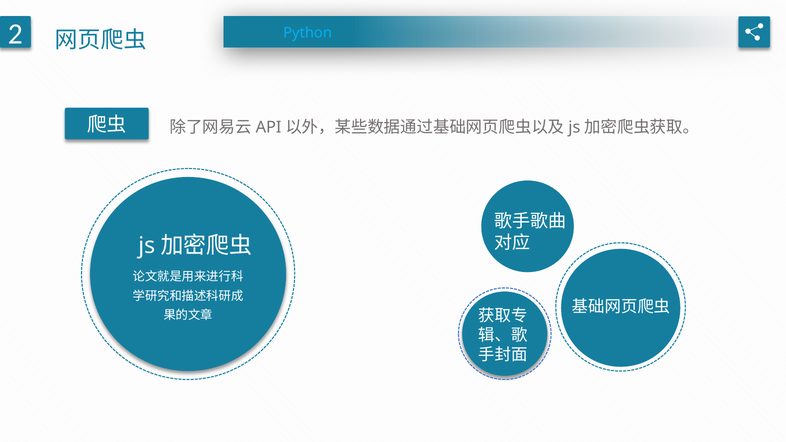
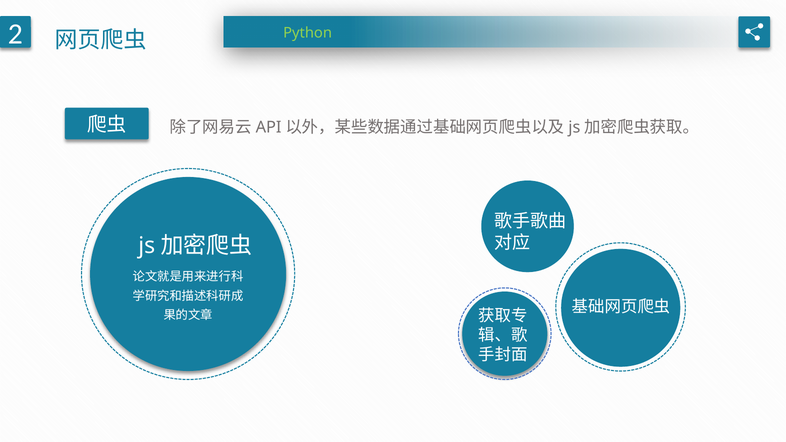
Python colour: light blue -> light green (308, 33)
